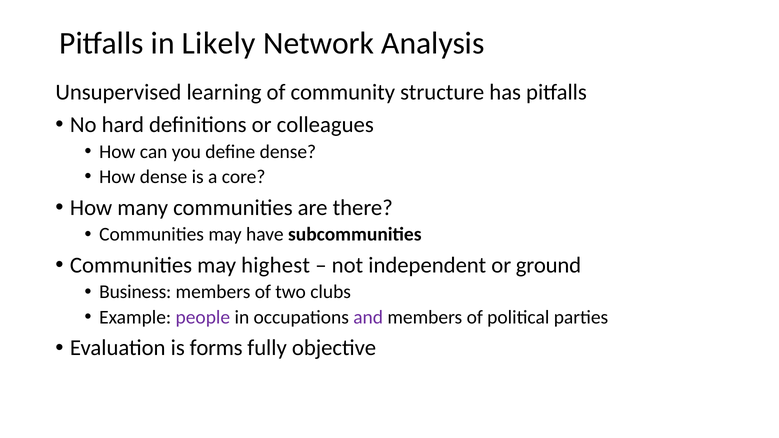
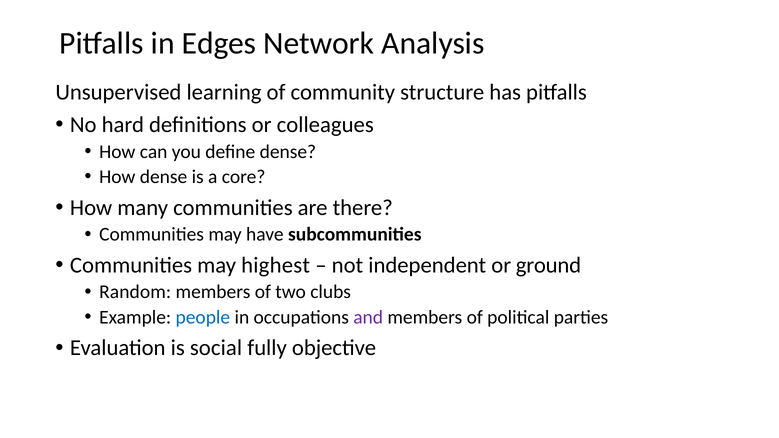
Likely: Likely -> Edges (219, 43)
Business: Business -> Random (135, 292)
people colour: purple -> blue (203, 317)
forms: forms -> social (216, 348)
